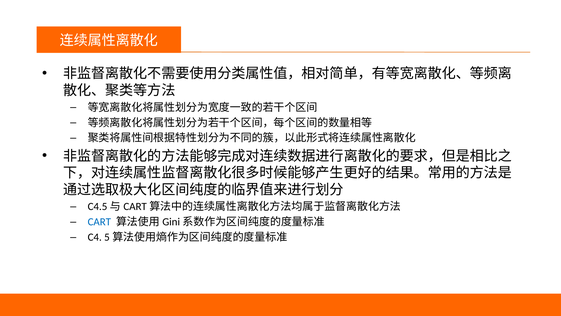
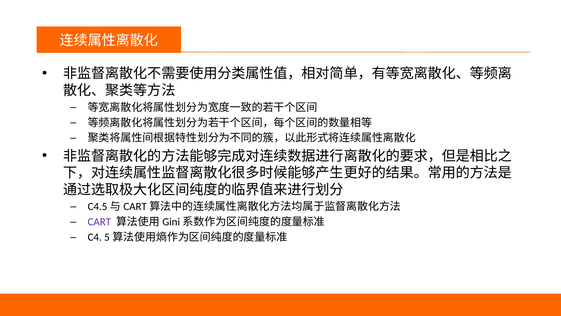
CART colour: blue -> purple (99, 222)
